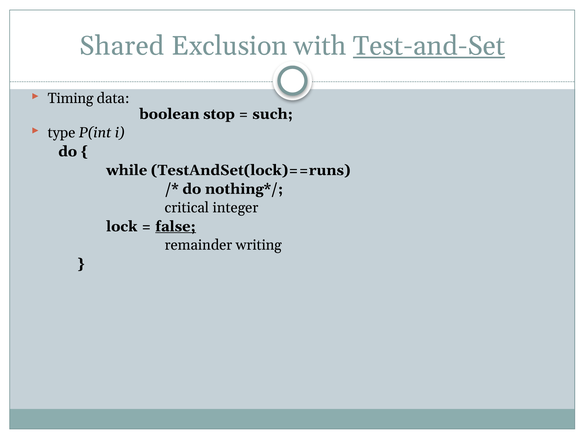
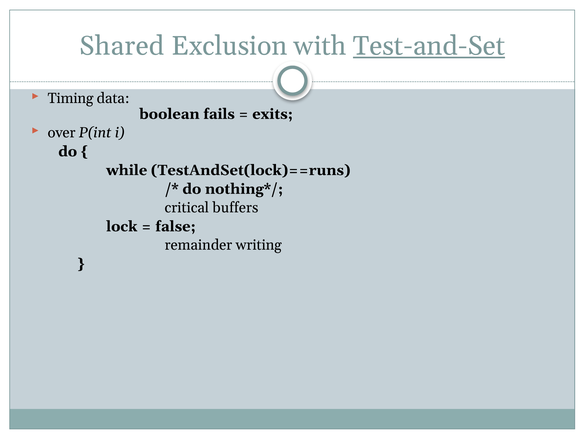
stop: stop -> fails (219, 114)
such: such -> exits (273, 114)
type: type -> over (62, 133)
integer: integer -> buffers (235, 208)
false underline: present -> none (176, 226)
